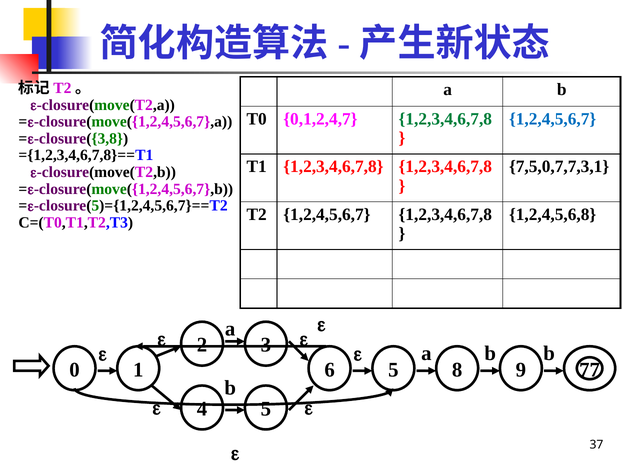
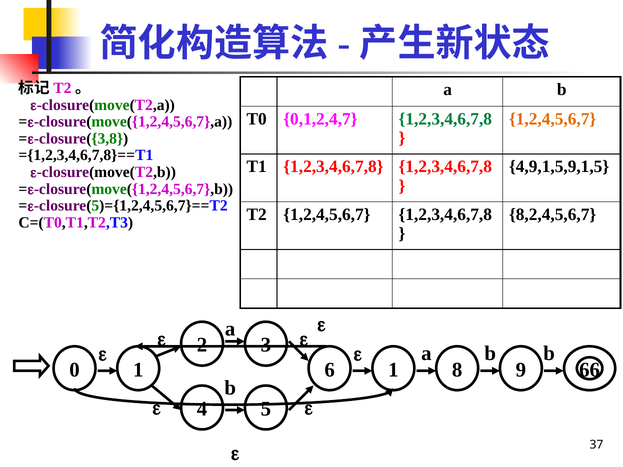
1,2,4,5,6,7 colour: blue -> orange (553, 119)
7,5,0,7,7,3,1: 7,5,0,7,7,3,1 -> 4,9,1,5,9,1,5 (559, 167)
1,2,4,5,6,8: 1,2,4,5,6,8 -> 8,2,4,5,6,7 (553, 215)
6 5: 5 -> 1 (393, 370)
77: 77 -> 66 (590, 370)
